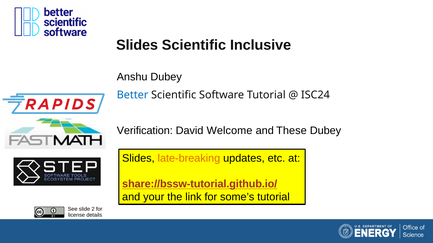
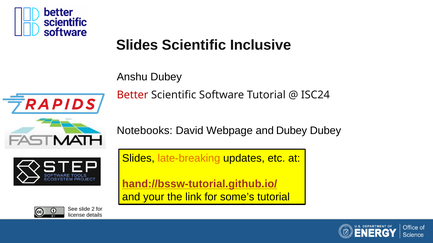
Better colour: blue -> red (133, 95)
Verification: Verification -> Notebooks (145, 131)
Welcome: Welcome -> Webpage (230, 131)
and These: These -> Dubey (292, 131)
share://bssw-tutorial.github.io/: share://bssw-tutorial.github.io/ -> hand://bssw-tutorial.github.io/ (200, 185)
